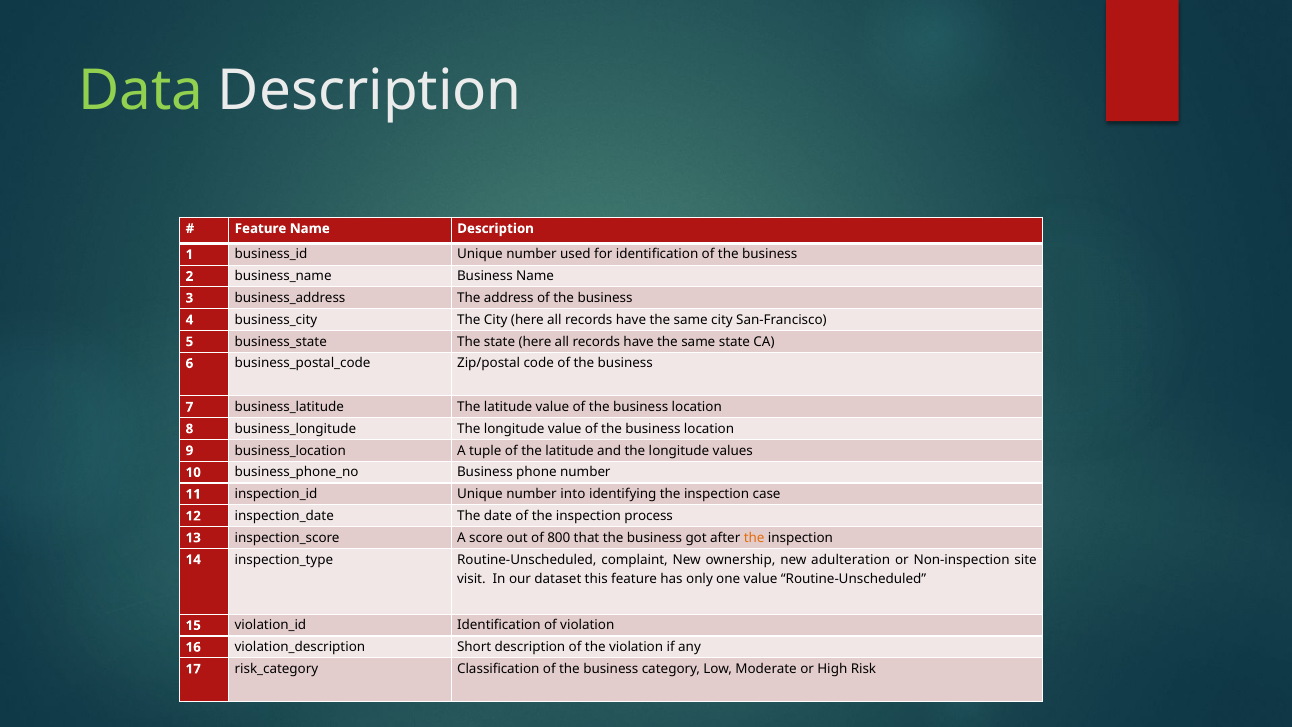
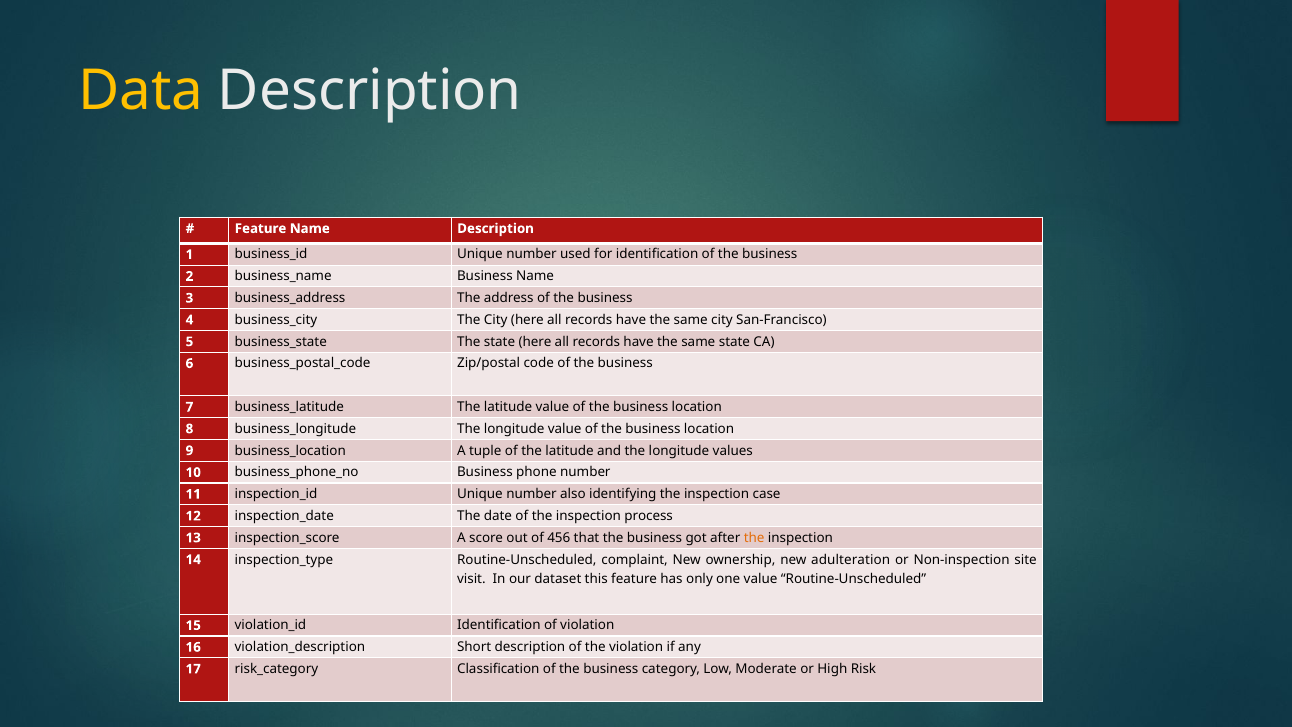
Data colour: light green -> yellow (141, 91)
into: into -> also (573, 494)
800: 800 -> 456 (559, 538)
